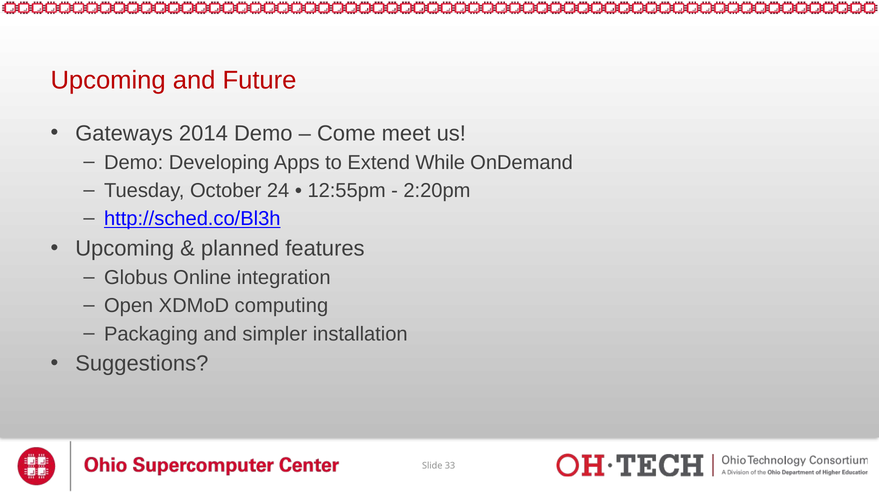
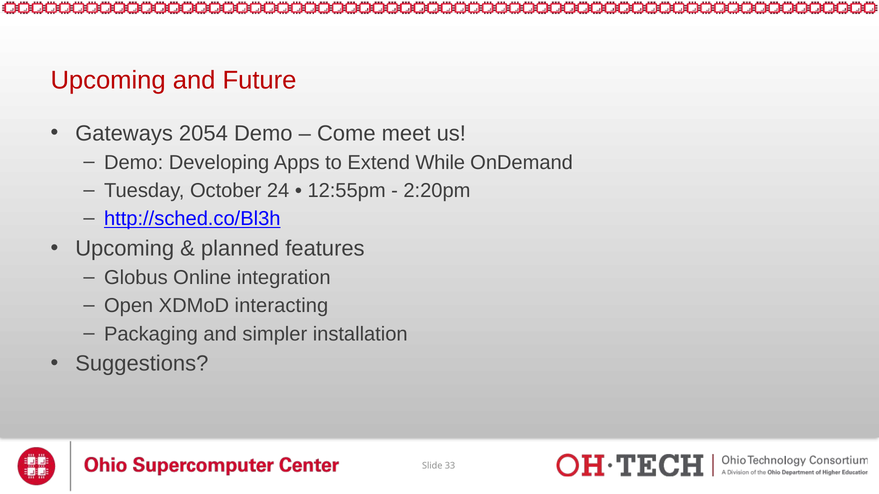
2014: 2014 -> 2054 (203, 133)
computing: computing -> interacting (281, 306)
